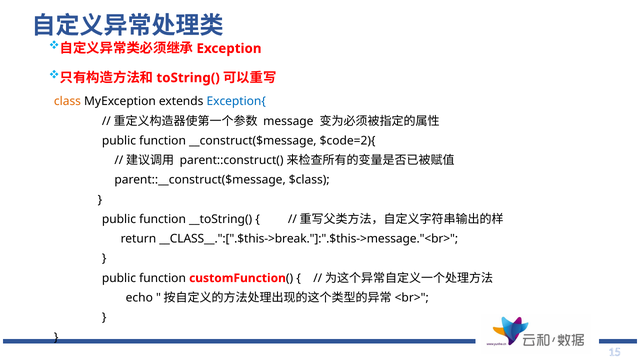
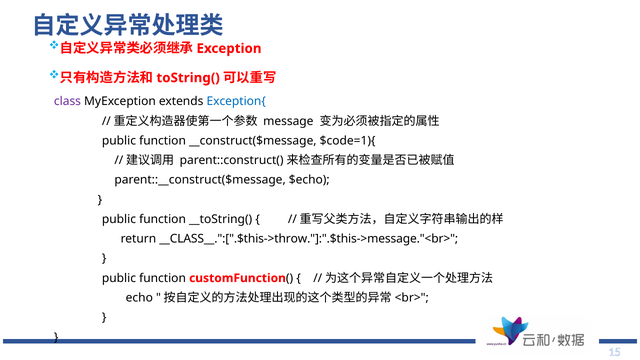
class colour: orange -> purple (67, 101)
$code=2){: $code=2){ -> $code=1){ (348, 141)
$class: $class -> $echo (309, 180)
__CLASS__.":[".$this->break."]:".$this->message."<br>: __CLASS__.":[".$this->break."]:".$this->message."<br> -> __CLASS__.":[".$this->throw."]:".$this->message."<br> (309, 239)
